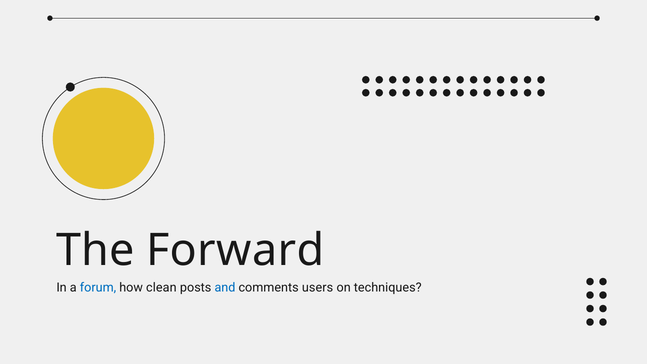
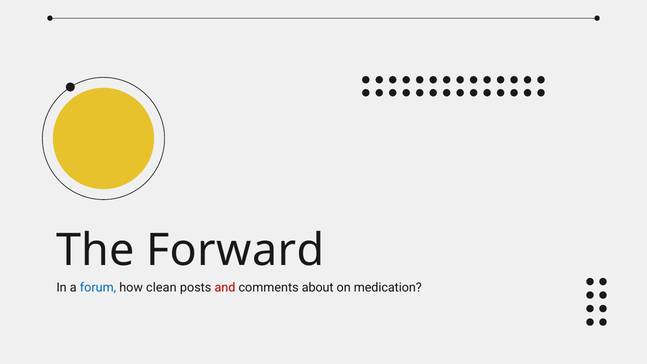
and colour: blue -> red (225, 288)
users: users -> about (318, 288)
techniques: techniques -> medication (388, 288)
